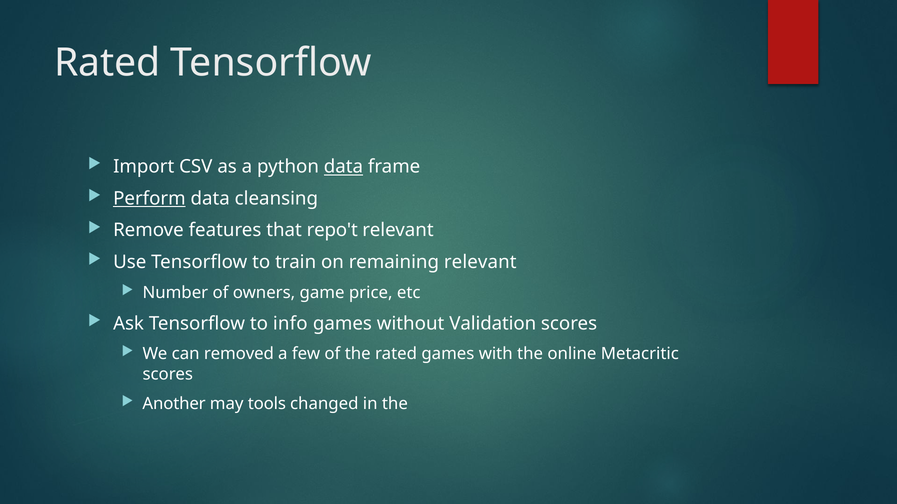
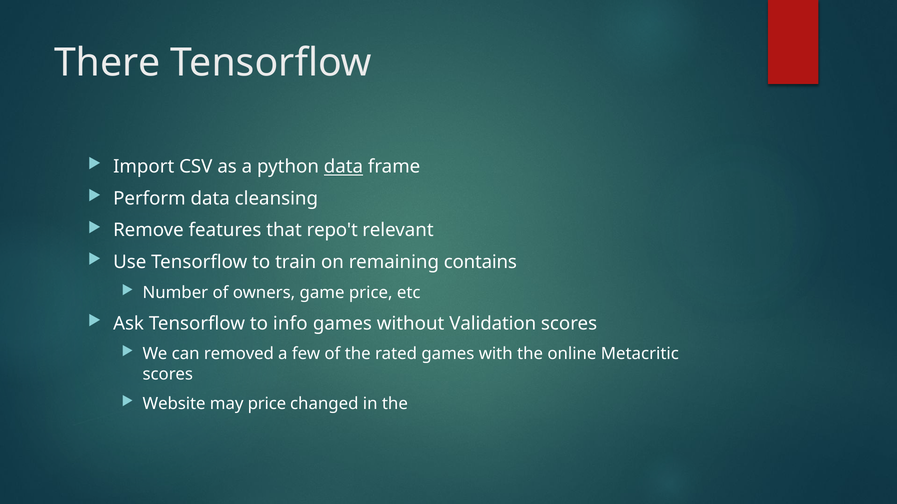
Rated: Rated -> There (107, 63)
Perform underline: present -> none (149, 199)
remaining relevant: relevant -> contains (480, 262)
Another: Another -> Website (174, 404)
may tools: tools -> price (267, 404)
